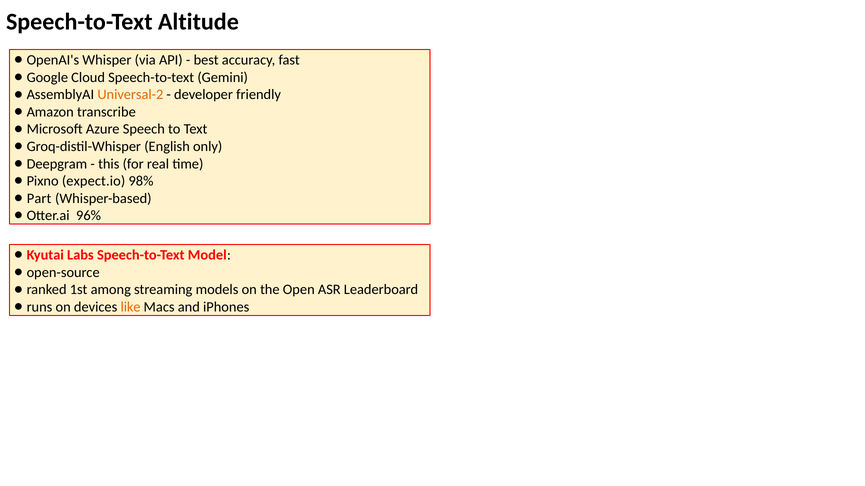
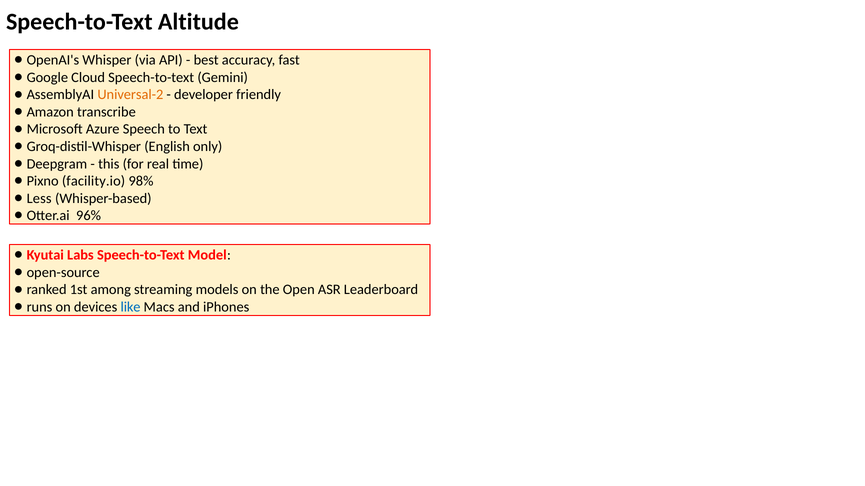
expect.io: expect.io -> facility.io (94, 181)
Part: Part -> Less (39, 199)
like colour: orange -> blue (131, 307)
